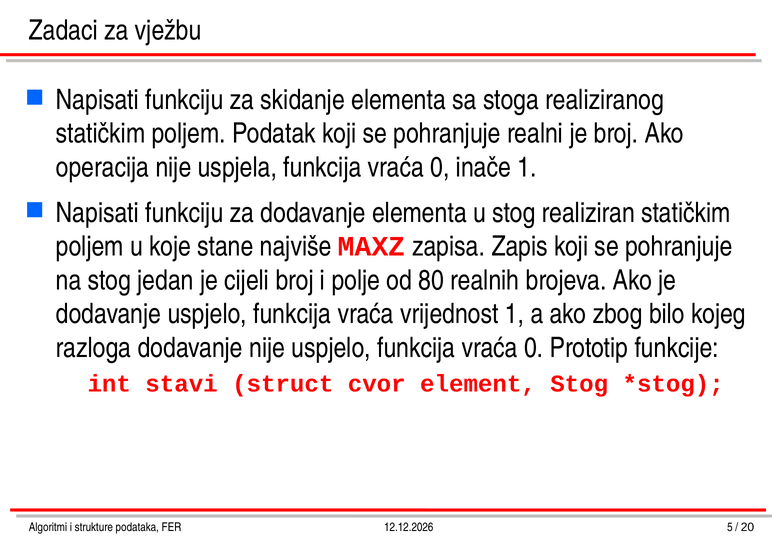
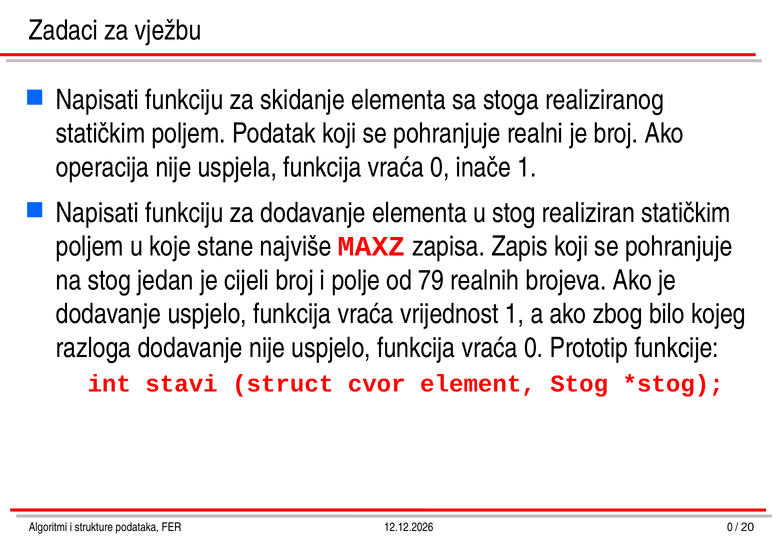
80: 80 -> 79 (431, 280)
FER 5: 5 -> 0 (730, 527)
